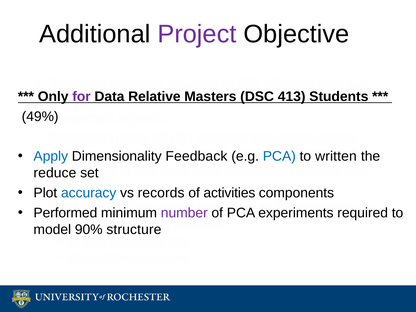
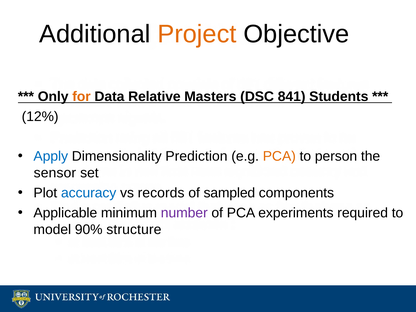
Project colour: purple -> orange (197, 34)
for colour: purple -> orange (81, 97)
413: 413 -> 841 (292, 97)
49%: 49% -> 12% (40, 116)
Feedback: Feedback -> Prediction (196, 156)
PCA colour: blue -> orange (279, 156)
written: written -> person (336, 156)
reduce: reduce -> sensor (55, 173)
activities: activities -> sampled (229, 193)
Performed: Performed -> Applicable (65, 213)
